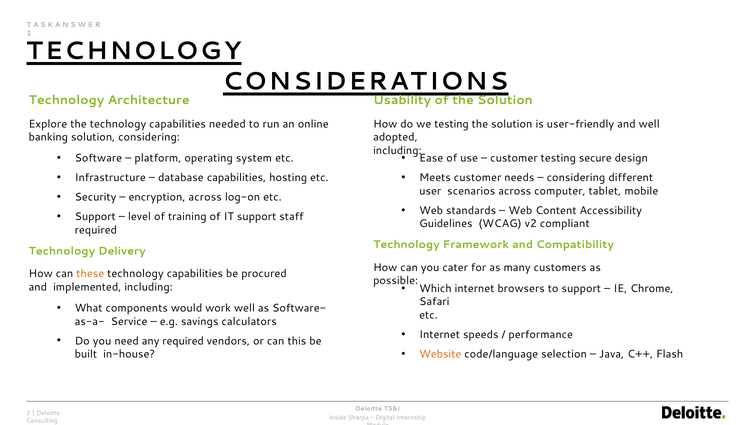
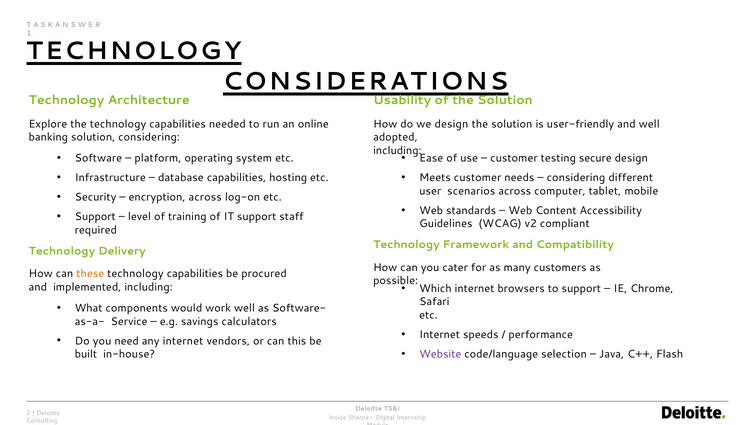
we testing: testing -> design (451, 124)
any required: required -> internet (183, 341)
Website colour: orange -> purple (440, 354)
